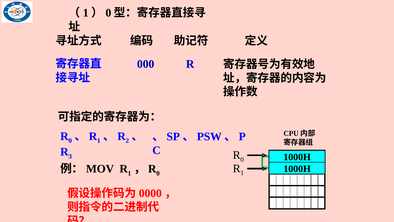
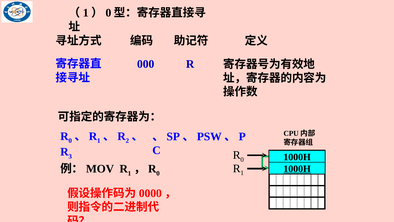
1000H underline: none -> present (297, 168)
